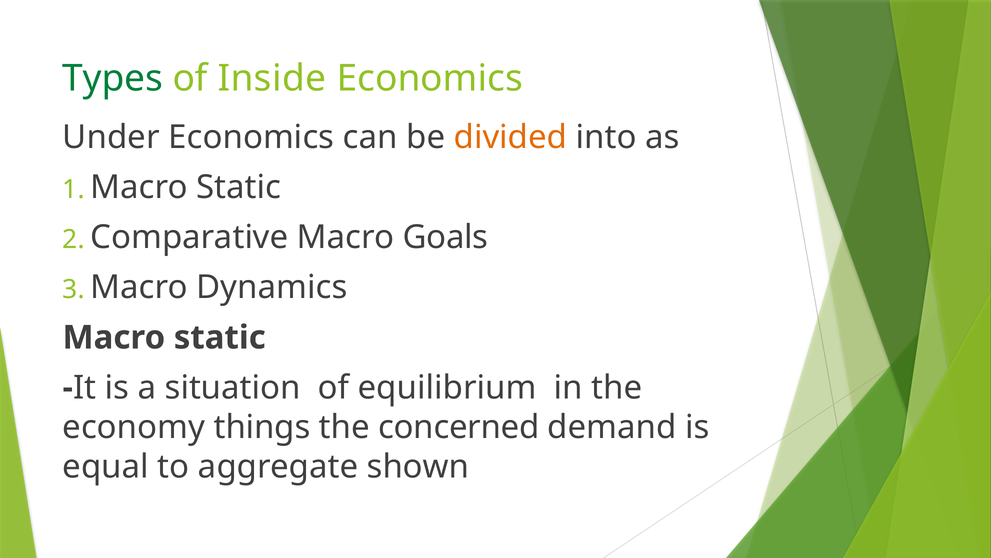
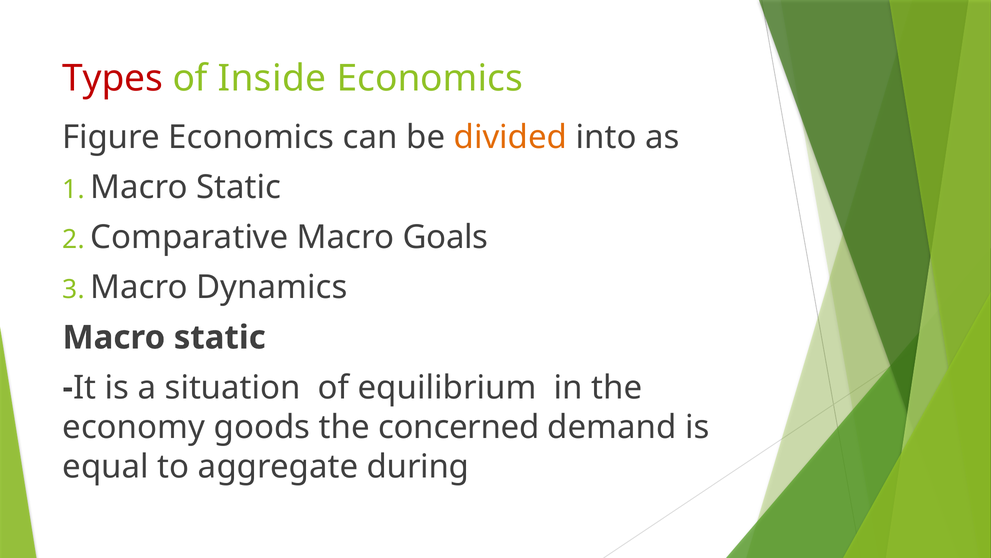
Types colour: green -> red (113, 78)
Under: Under -> Figure (111, 137)
things: things -> goods (262, 427)
shown: shown -> during (418, 467)
